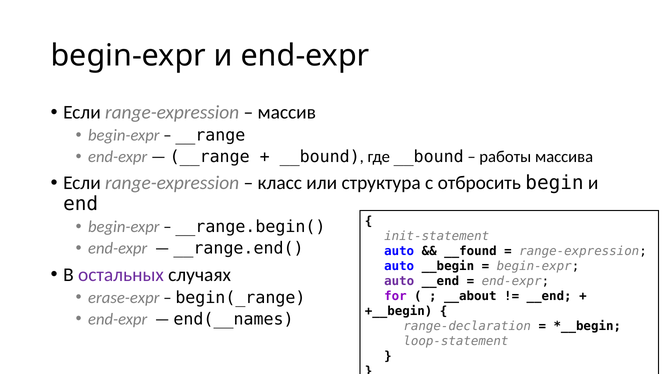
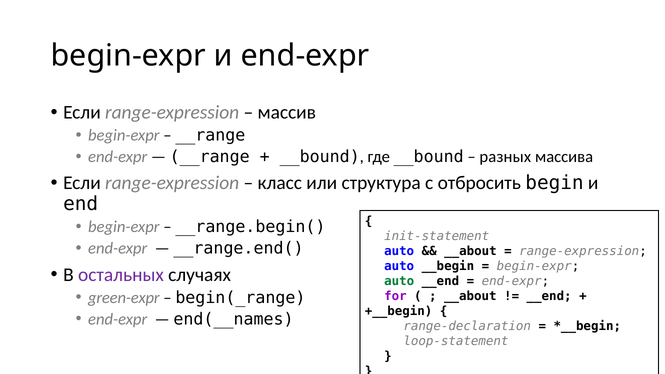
работы: работы -> разных (505, 157)
__found: __found -> __about (470, 251)
auto colour: purple -> green (399, 281)
erase-expr: erase-expr -> green-expr (124, 298)
